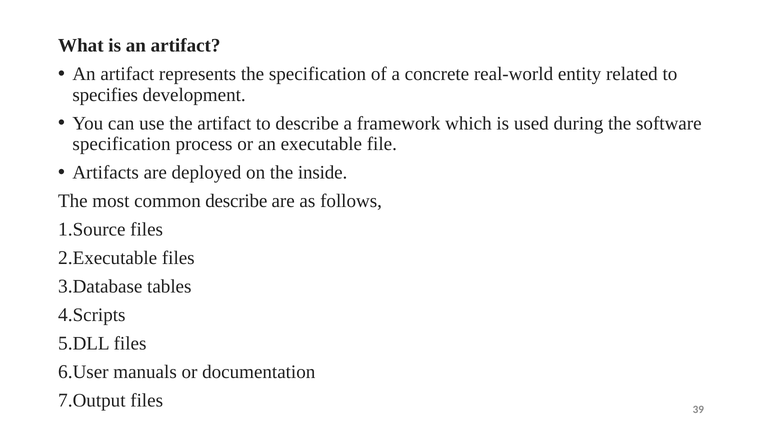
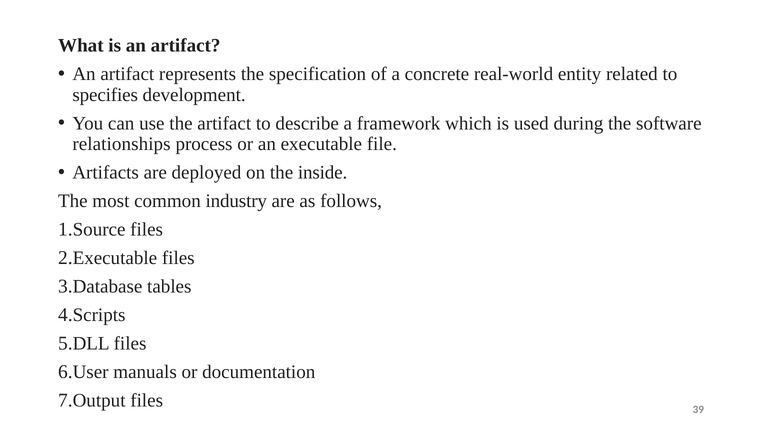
specification: specification -> relationships (122, 144)
common describe: describe -> industry (236, 201)
